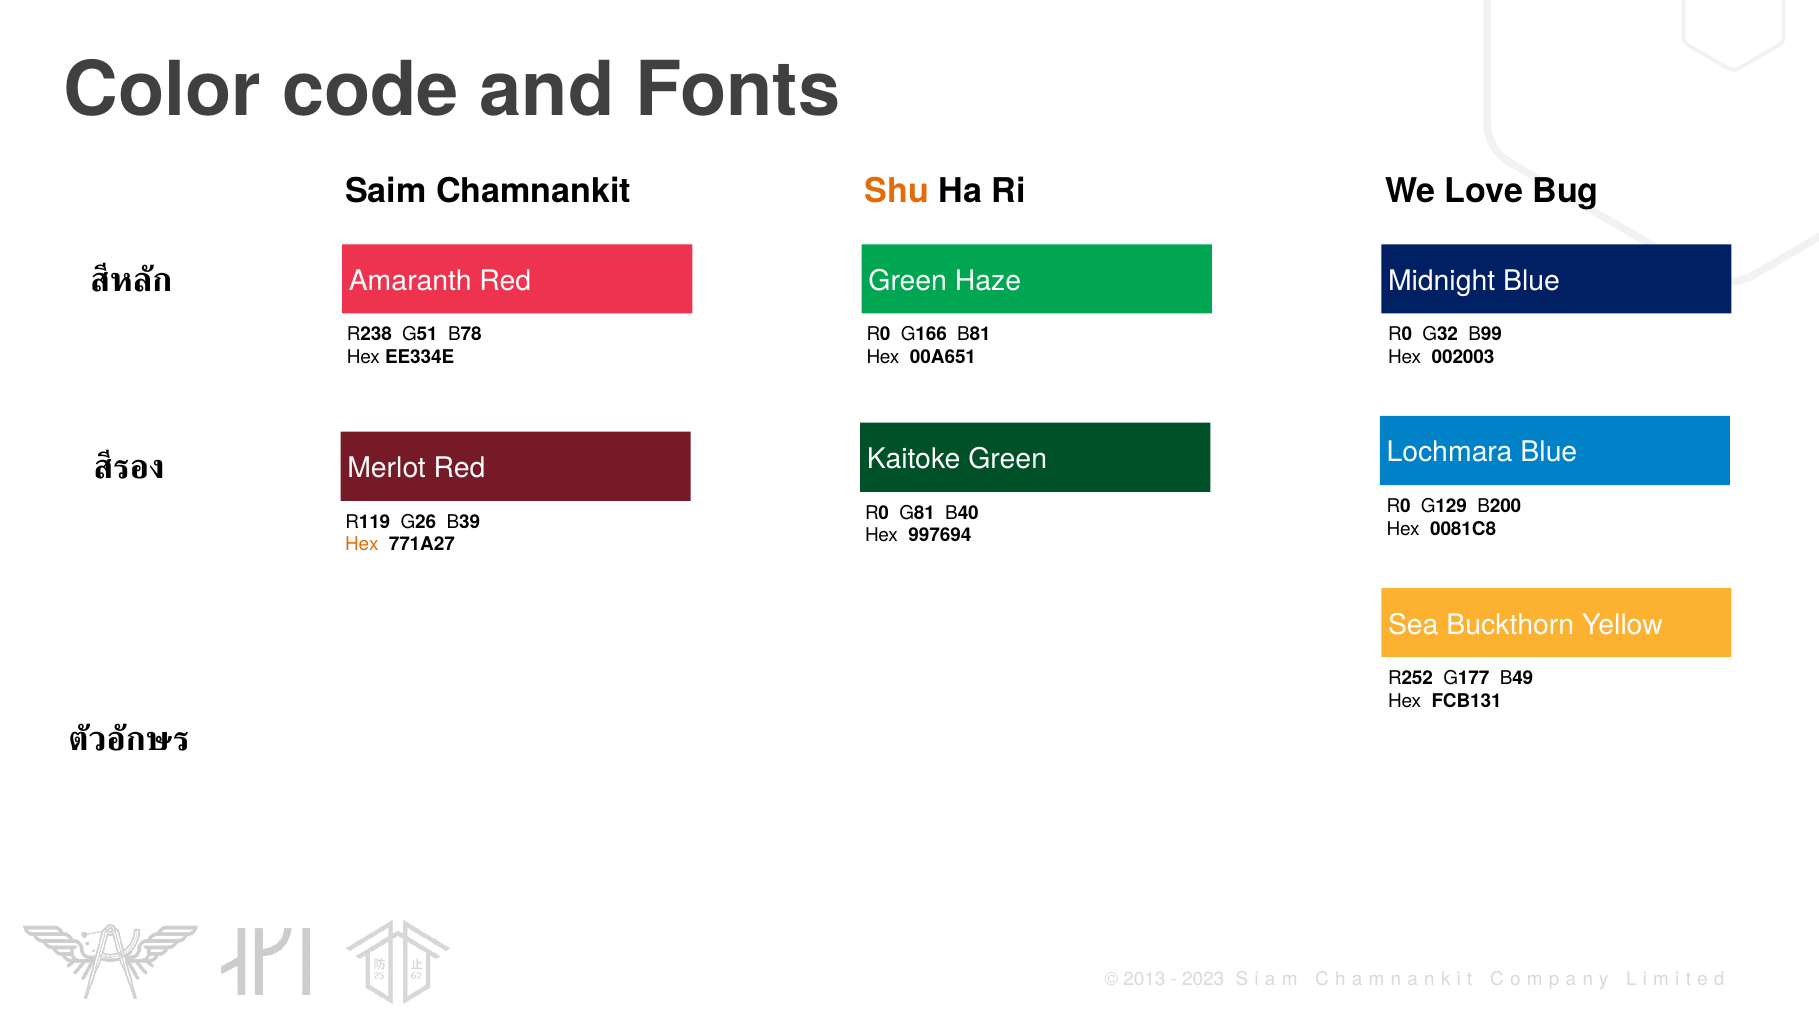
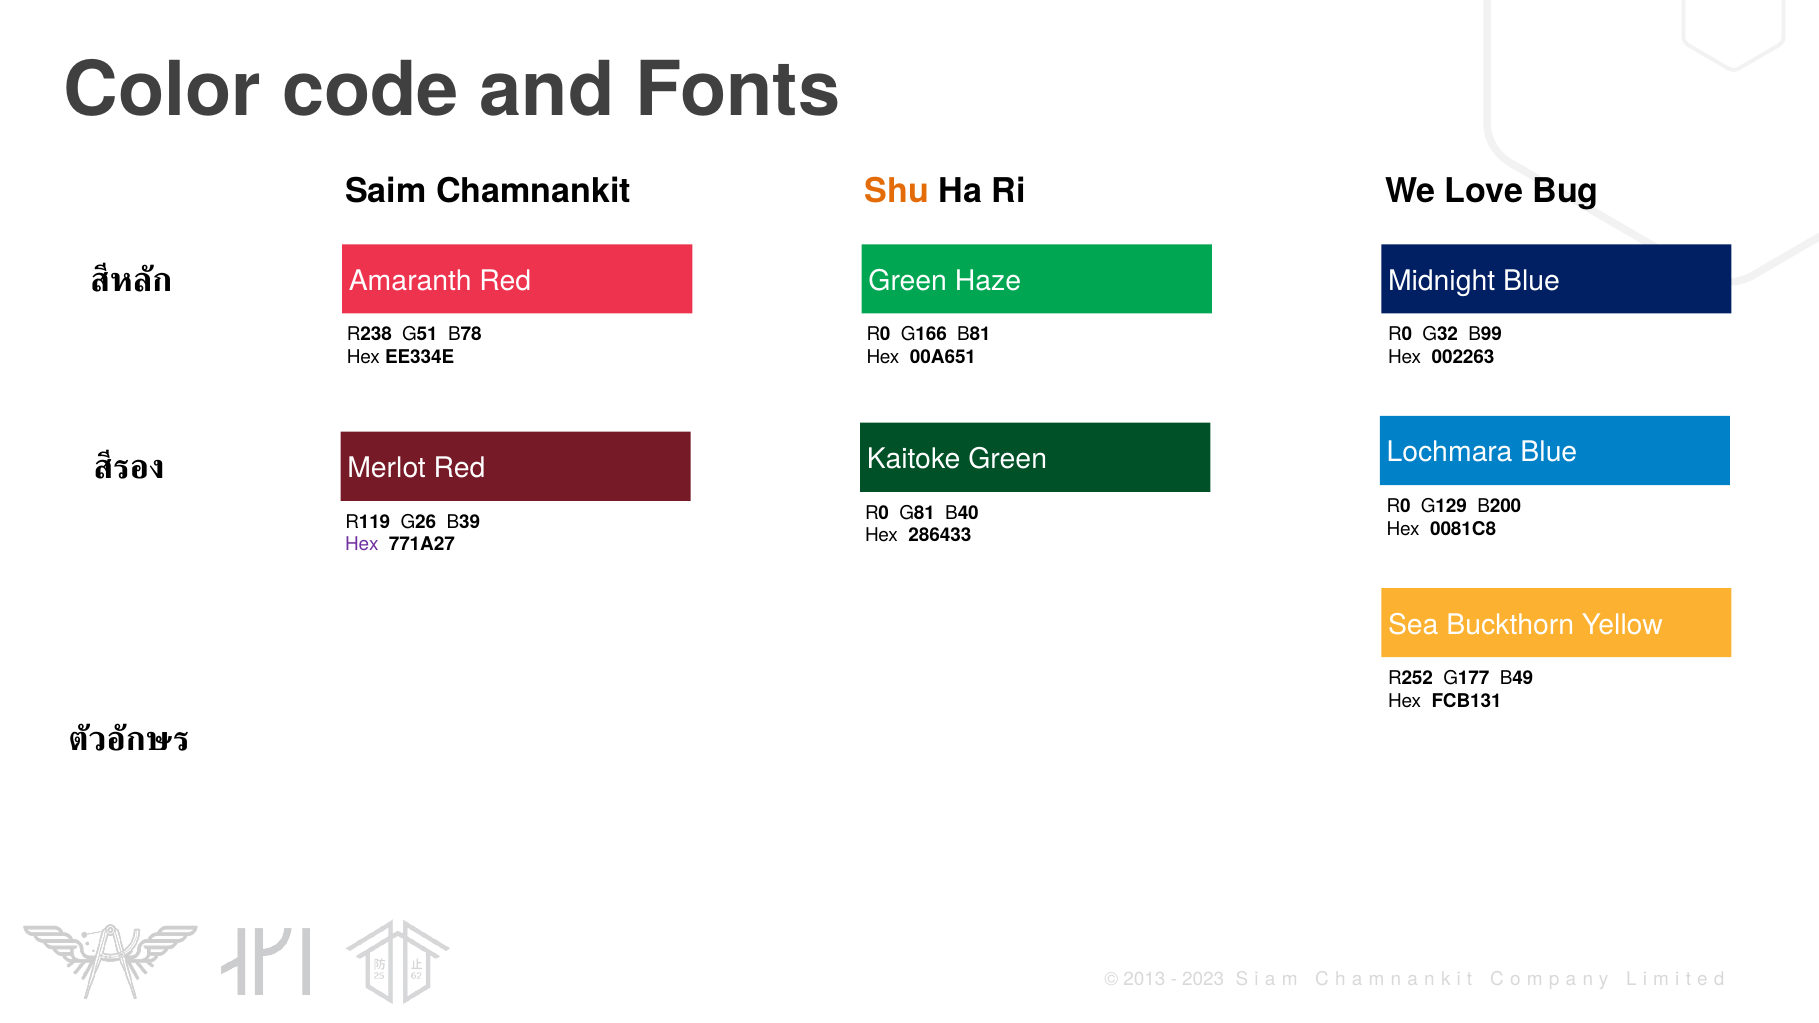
002003: 002003 -> 002263 (1463, 357)
997694: 997694 -> 286433 (940, 536)
Hex colour: orange -> purple (362, 545)
